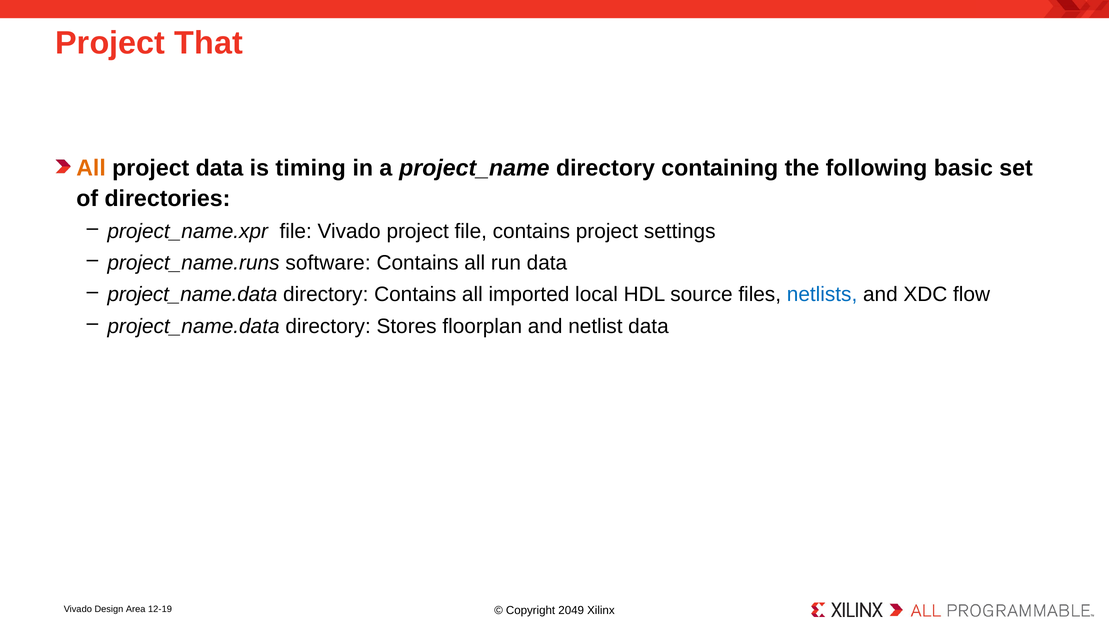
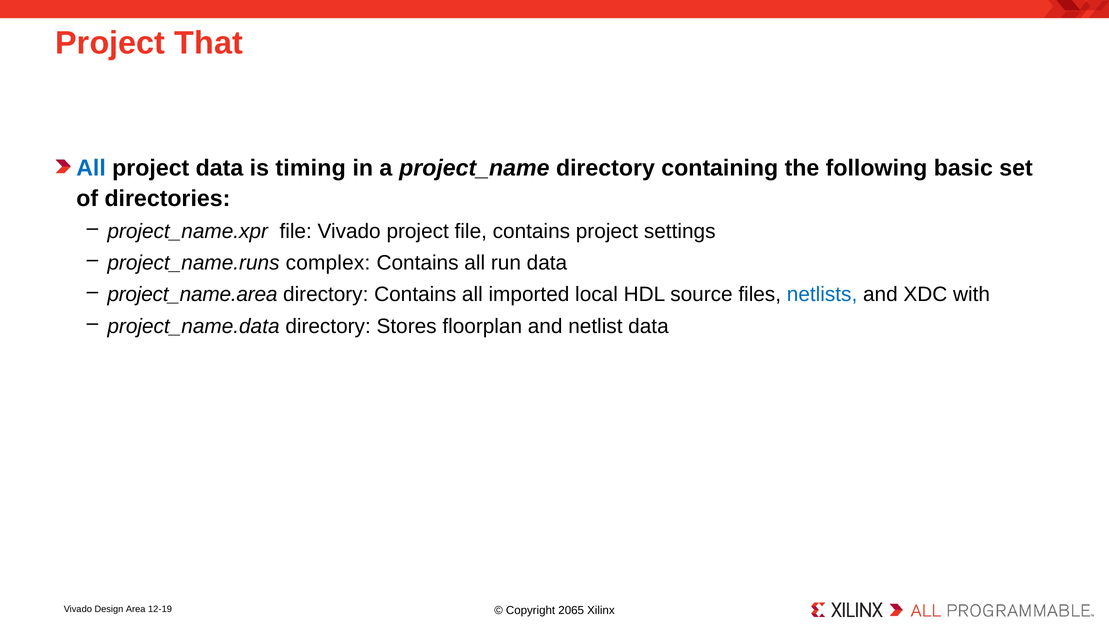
All colour: orange -> blue (91, 168)
software: software -> complex (328, 263)
project_name.data: project_name.data -> project_name.area (192, 295)
flow: flow -> with (972, 295)
2049: 2049 -> 2065 (571, 611)
